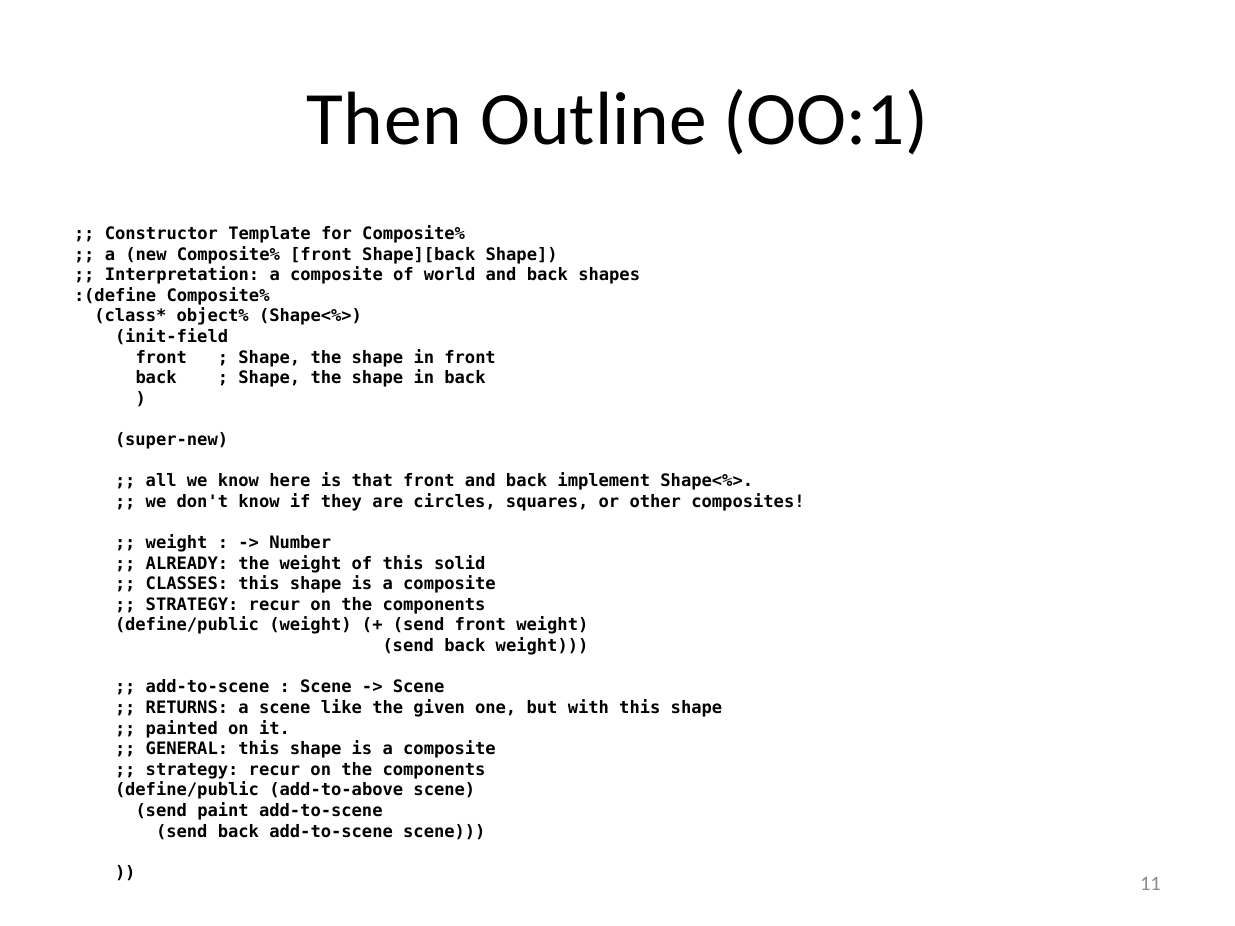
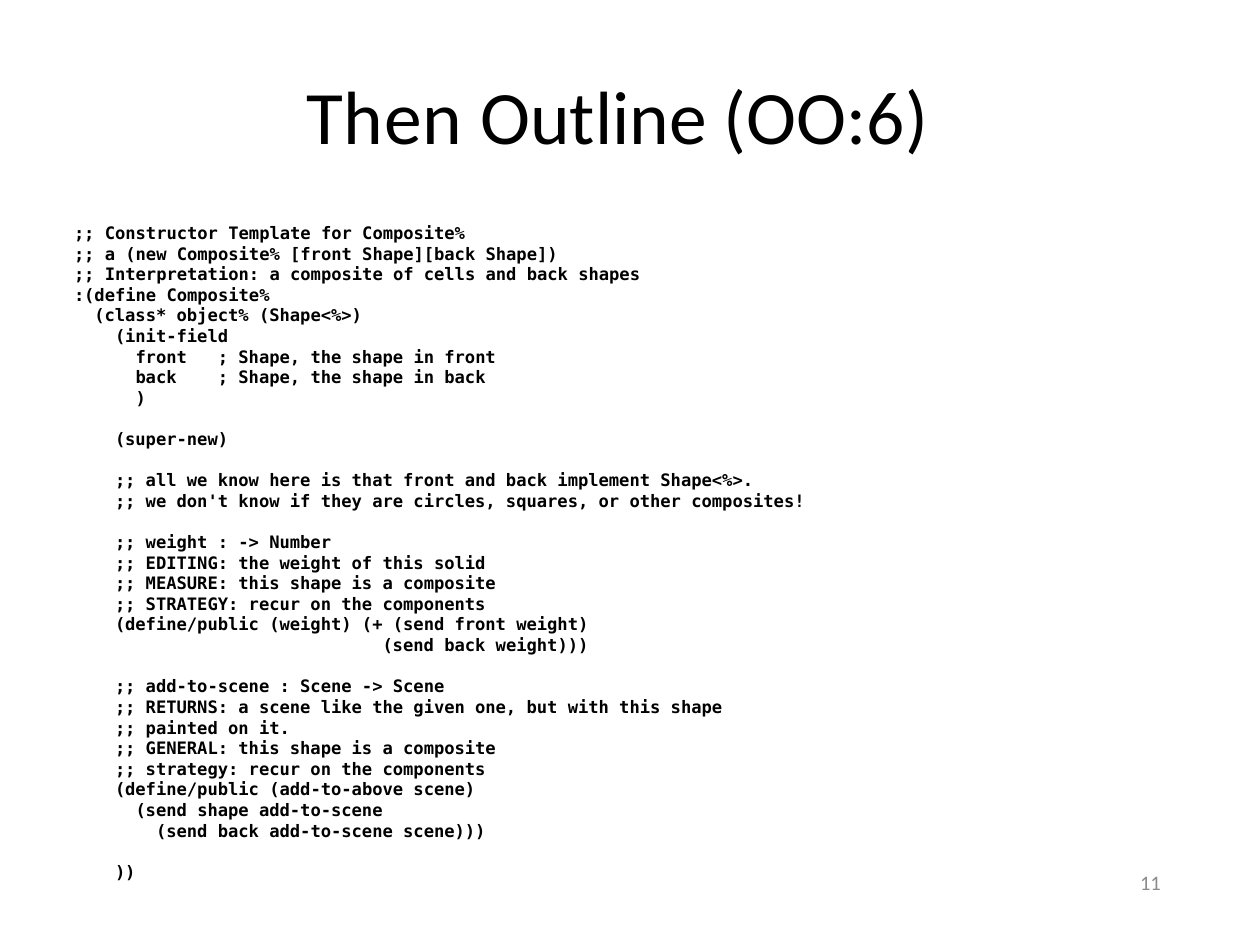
OO:1: OO:1 -> OO:6 (826, 120)
world: world -> cells (450, 275)
ALREADY: ALREADY -> EDITING (187, 564)
CLASSES: CLASSES -> MEASURE (187, 584)
send paint: paint -> shape (223, 811)
